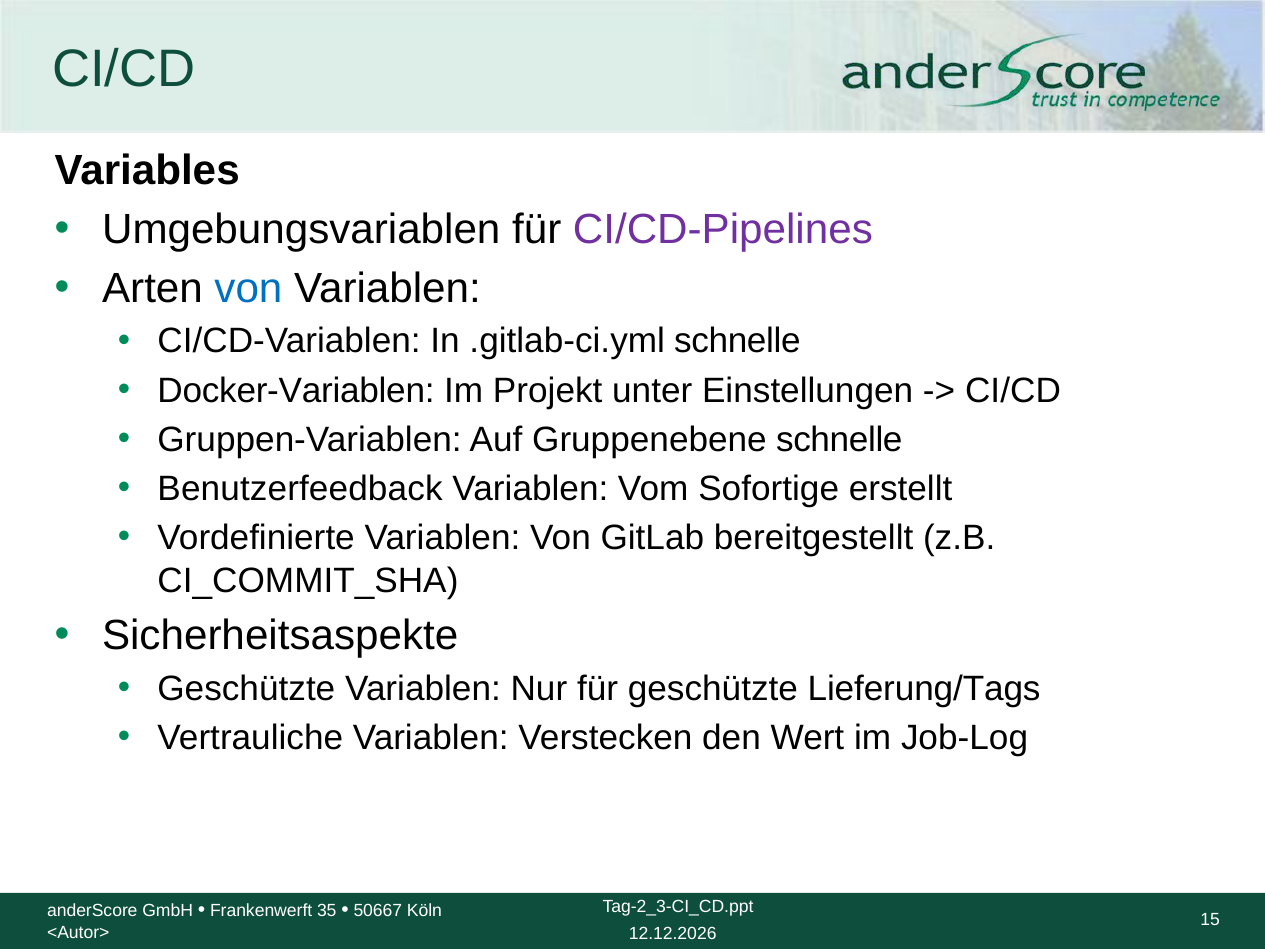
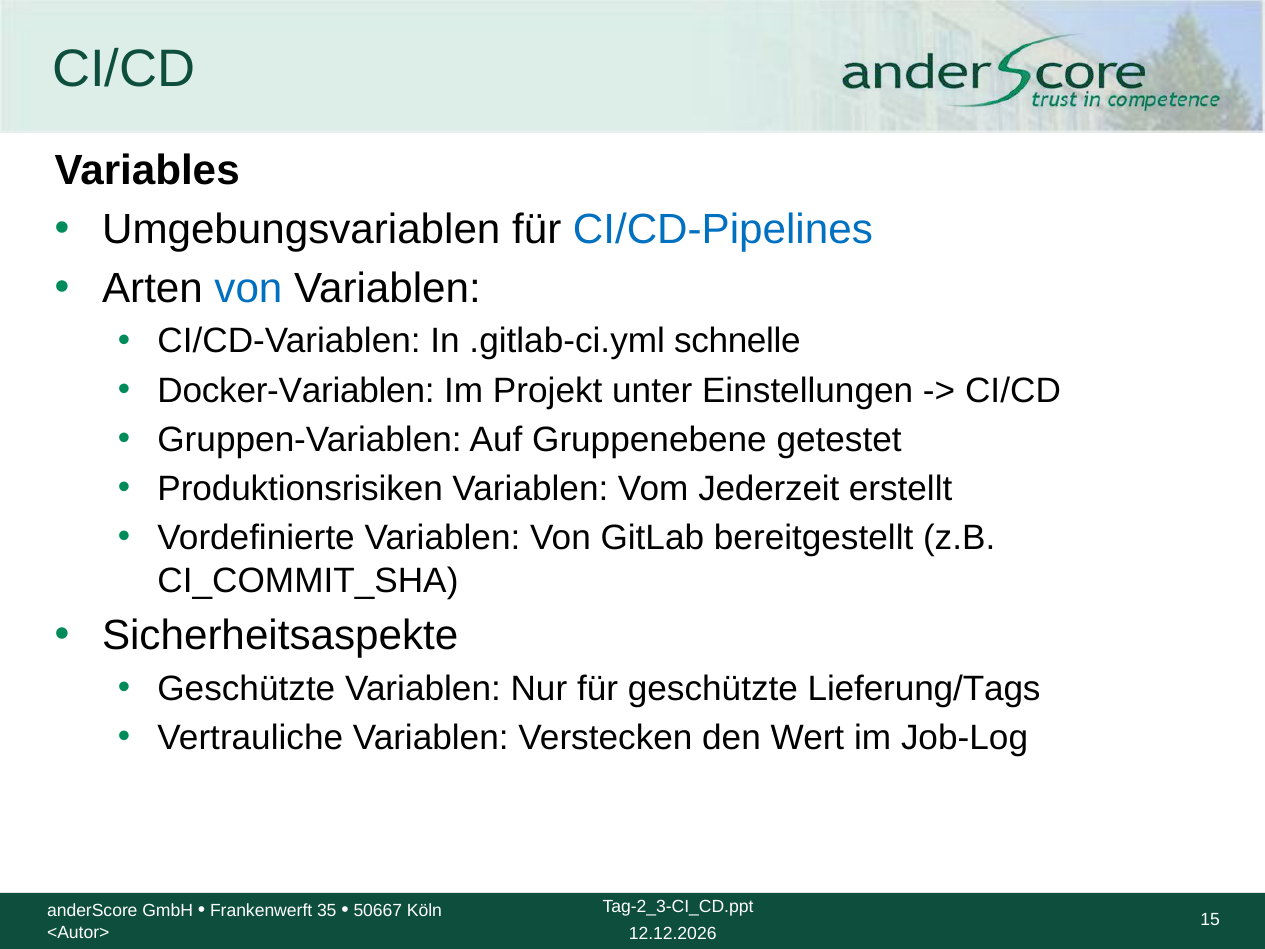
CI/CD-Pipelines colour: purple -> blue (723, 229)
Gruppenebene schnelle: schnelle -> getestet (839, 440)
Benutzerfeedback: Benutzerfeedback -> Produktionsrisiken (300, 489)
Sofortige: Sofortige -> Jederzeit (769, 489)
